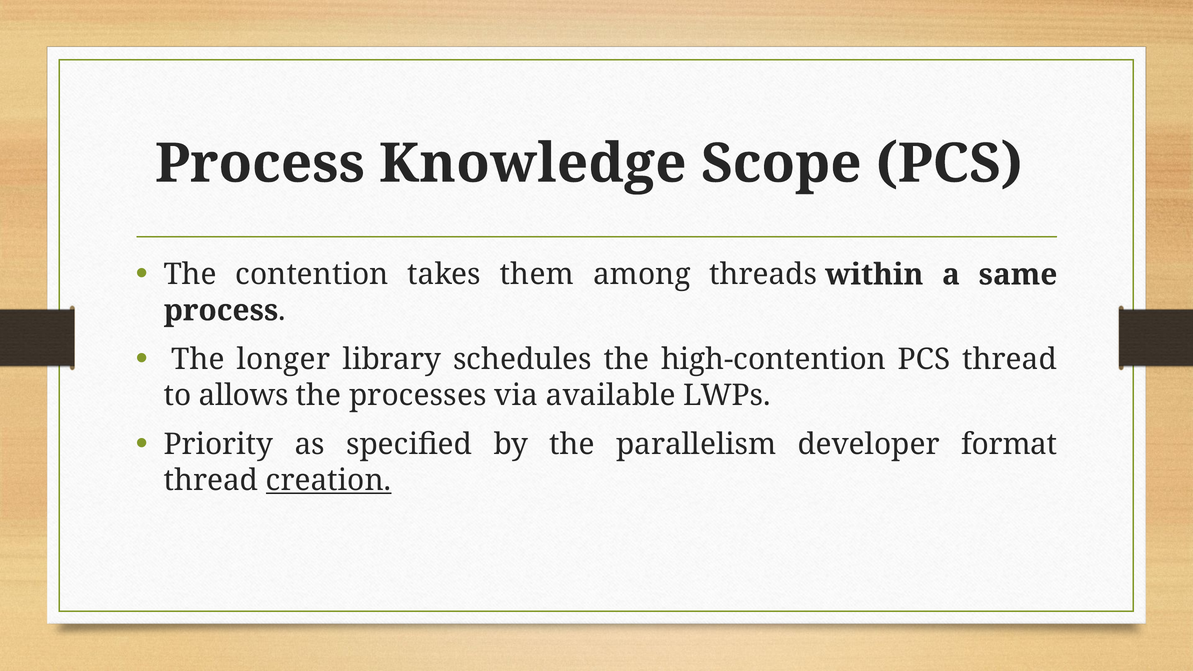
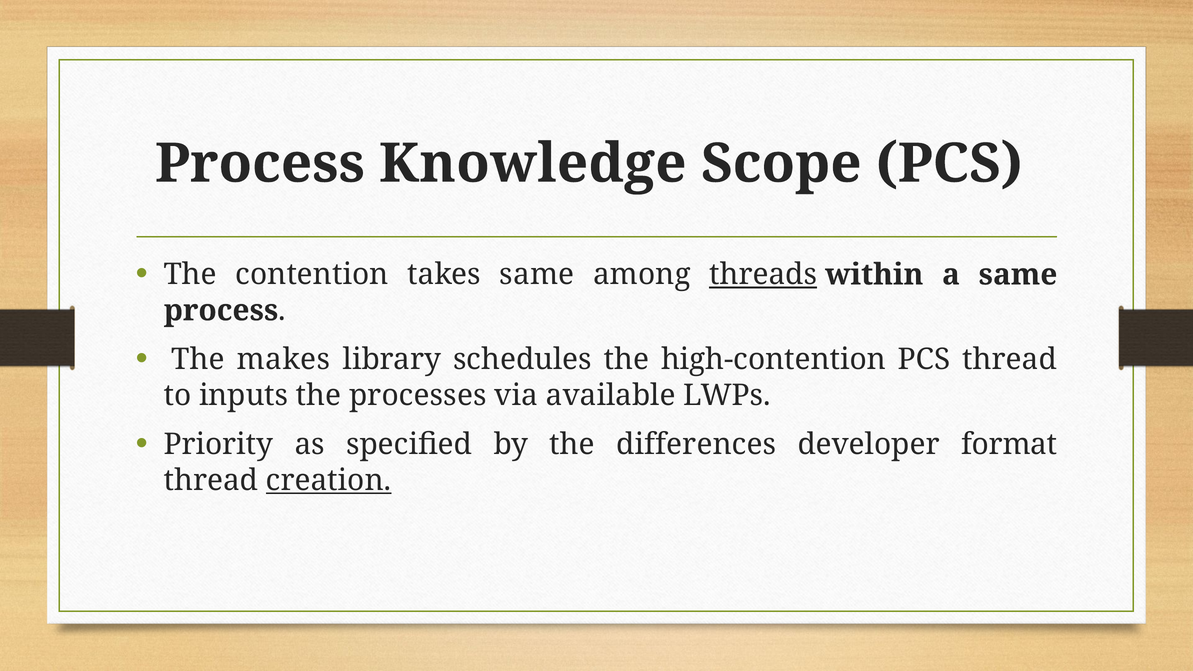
takes them: them -> same (537, 275)
threads underline: none -> present (763, 275)
longer: longer -> makes (284, 360)
allows: allows -> inputs (244, 395)
parallelism: parallelism -> differences (696, 445)
